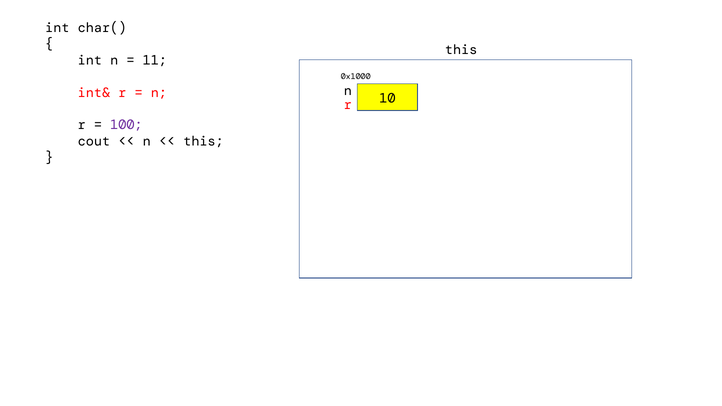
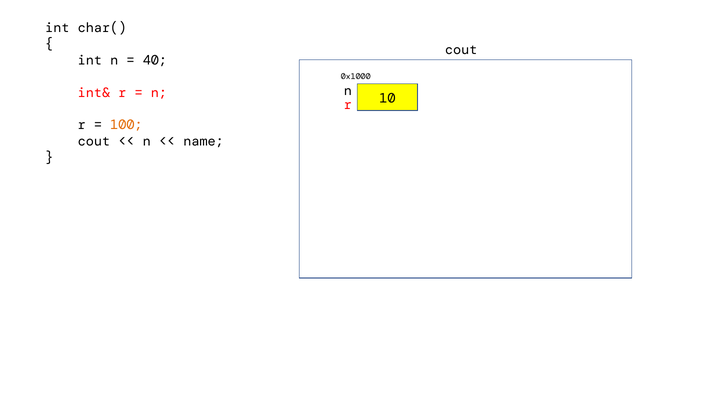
this: this -> cout (461, 50)
11: 11 -> 40 (155, 60)
100 colour: purple -> orange (126, 125)
this: this -> name (204, 141)
